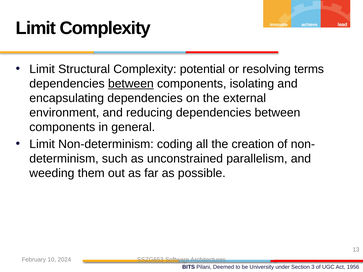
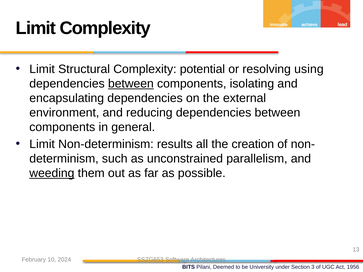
terms: terms -> using (309, 69)
coding: coding -> results (175, 144)
weeding underline: none -> present (52, 173)
